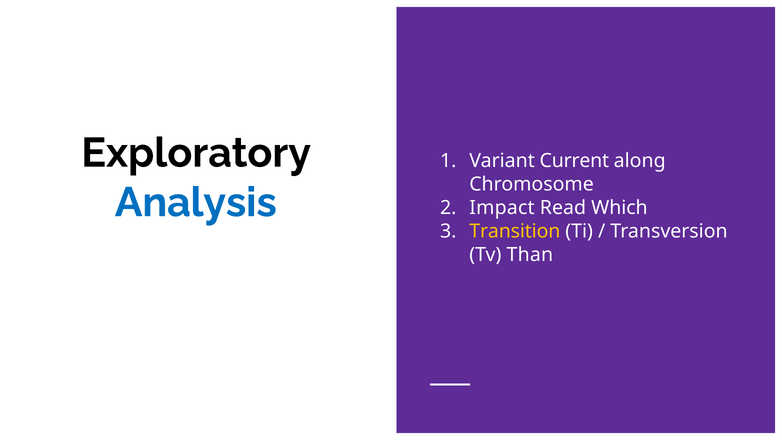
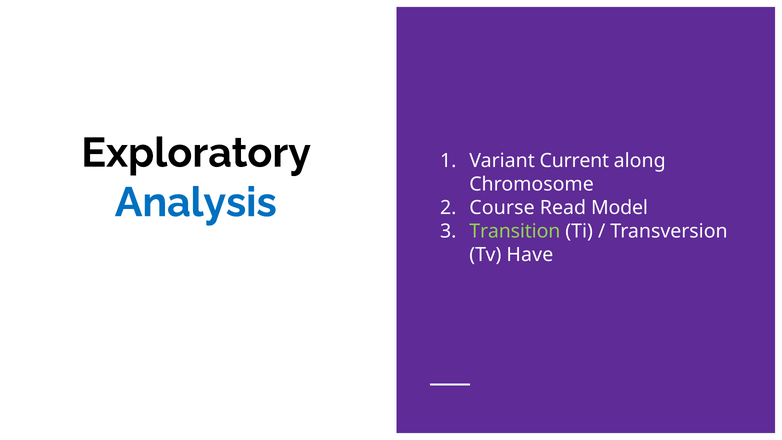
Impact: Impact -> Course (502, 208)
Which: Which -> Model (619, 208)
Transition colour: yellow -> light green (515, 231)
Than: Than -> Have (530, 255)
